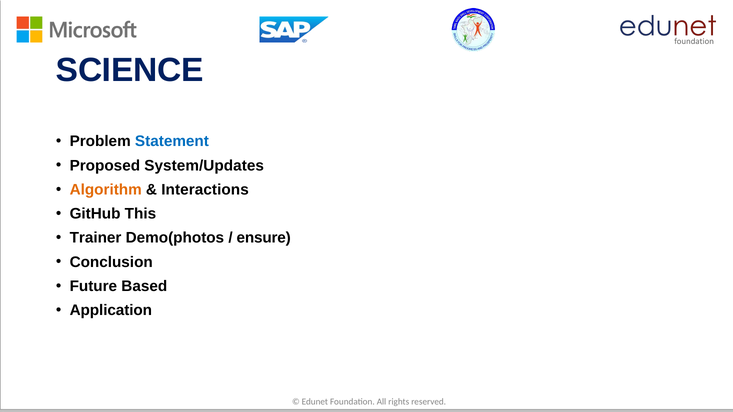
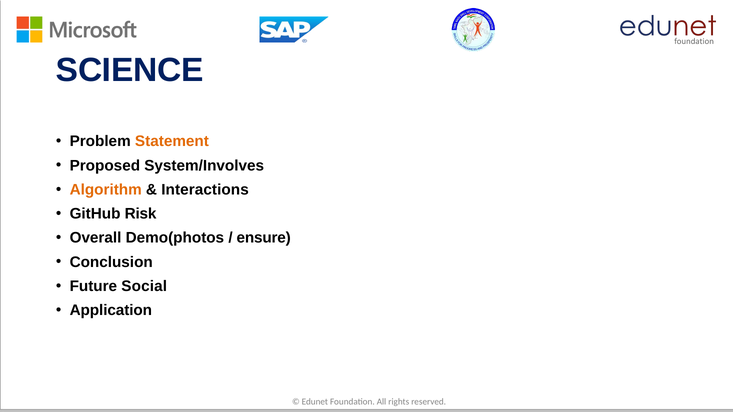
Statement colour: blue -> orange (172, 142)
System/Updates: System/Updates -> System/Involves (204, 166)
This: This -> Risk (141, 214)
Trainer: Trainer -> Overall (96, 238)
Based: Based -> Social (144, 286)
